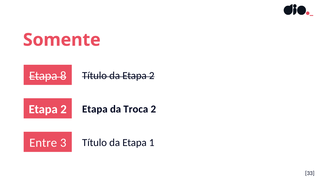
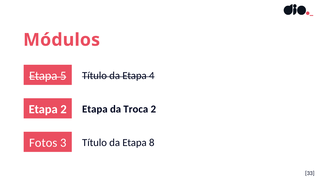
Somente: Somente -> Módulos (62, 40)
8: 8 -> 5 (63, 76)
da Etapa 2: 2 -> 4 (152, 75)
Entre: Entre -> Fotos (43, 142)
1: 1 -> 8 (152, 142)
